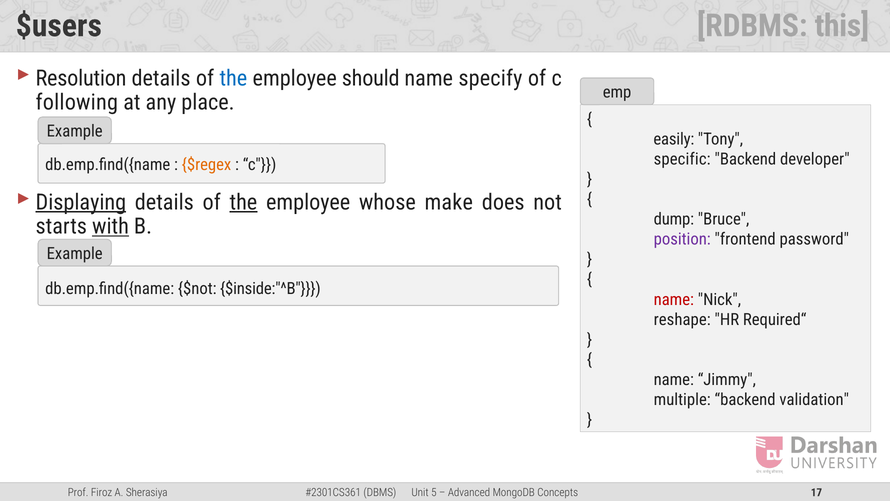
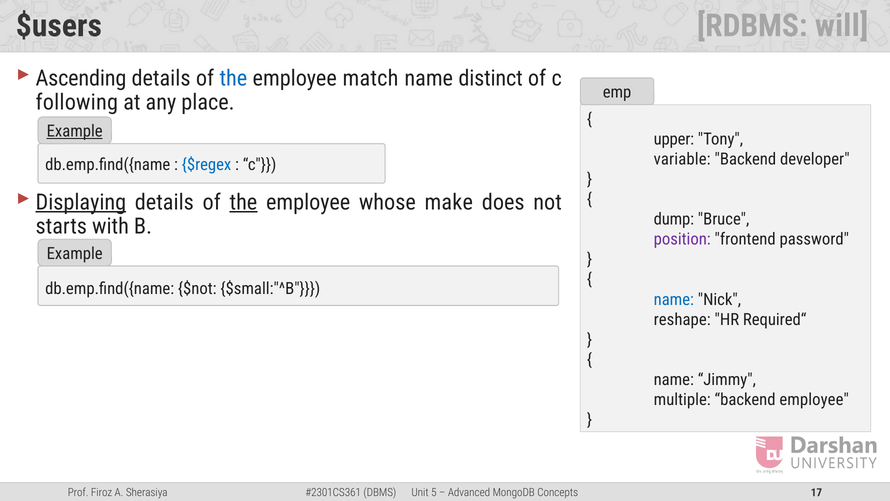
this: this -> will (842, 26)
Resolution: Resolution -> Ascending (81, 78)
should: should -> match (371, 78)
specify: specify -> distinct (491, 78)
Example underline: none -> present (75, 131)
easily: easily -> upper (674, 139)
specific: specific -> variable (682, 159)
$regex colour: orange -> blue (207, 164)
with underline: present -> none (110, 226)
$inside:"^B: $inside:"^B -> $small:"^B (270, 289)
name colour: red -> blue (674, 299)
backend validation: validation -> employee (814, 399)
